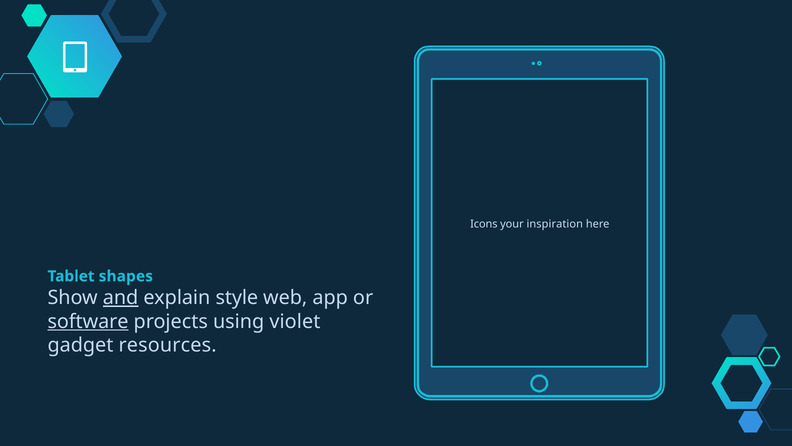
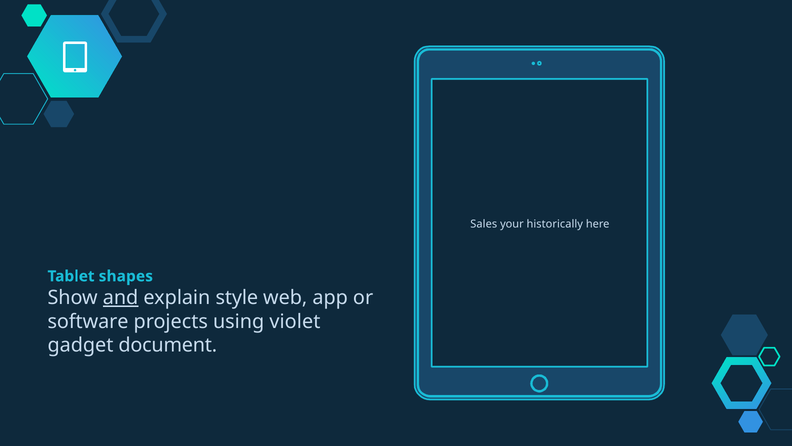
Icons: Icons -> Sales (484, 224)
inspiration: inspiration -> historically (555, 224)
software underline: present -> none (88, 321)
resources: resources -> document (168, 345)
